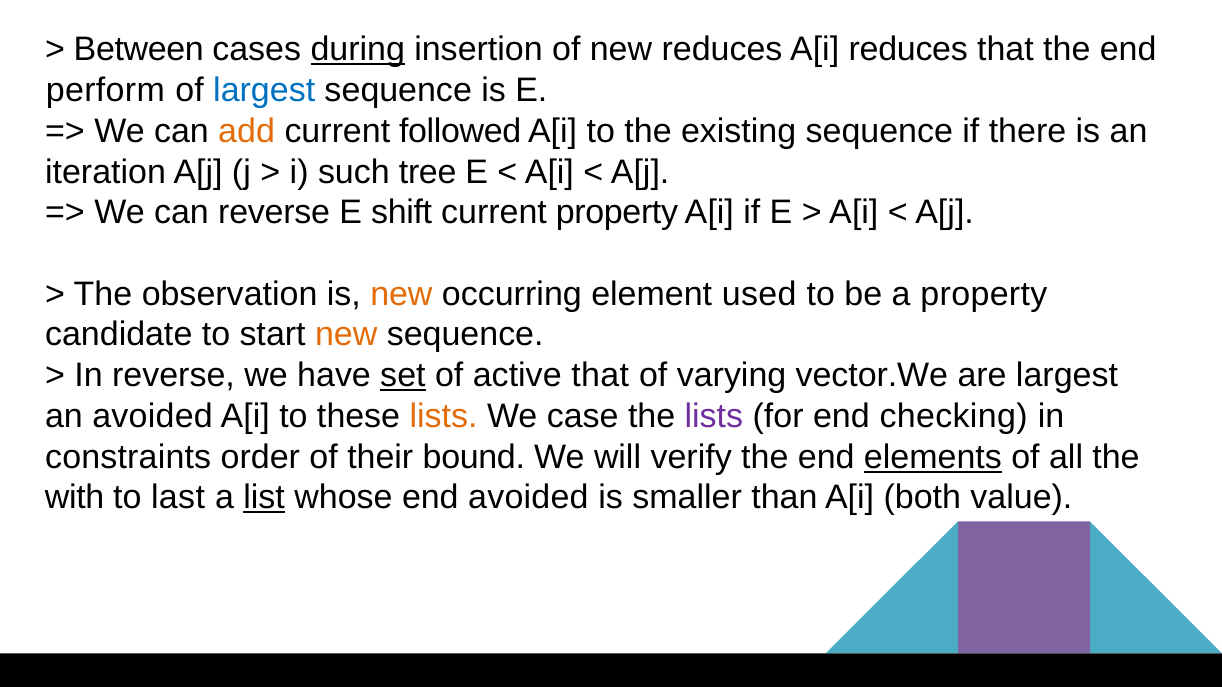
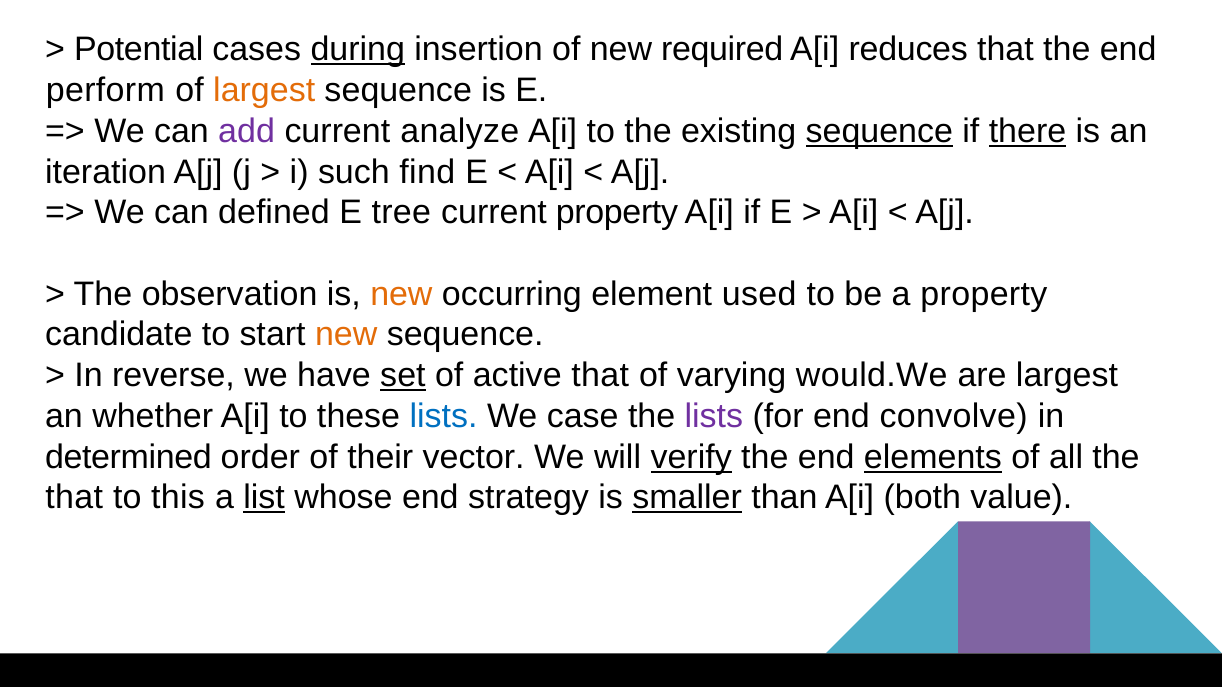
Between: Between -> Potential (139, 50)
new reduces: reduces -> required (722, 50)
largest colour: blue -> orange (264, 90)
add colour: orange -> purple (247, 131)
followed: followed -> analyze (460, 131)
sequence underline: none -> present (879, 131)
there underline: none -> present (1028, 131)
tree: tree -> find (427, 172)
can reverse: reverse -> defined (274, 213)
shift: shift -> tree (401, 213)
vector.We: vector.We -> would.We (872, 376)
an avoided: avoided -> whether (153, 416)
lists colour: orange -> blue (444, 416)
checking: checking -> convolve (954, 416)
constraints: constraints -> determined (128, 457)
bound: bound -> vector (474, 457)
verify underline: none -> present (691, 457)
with: with -> that (74, 498)
last: last -> this (178, 498)
end avoided: avoided -> strategy (529, 498)
smaller underline: none -> present (687, 498)
